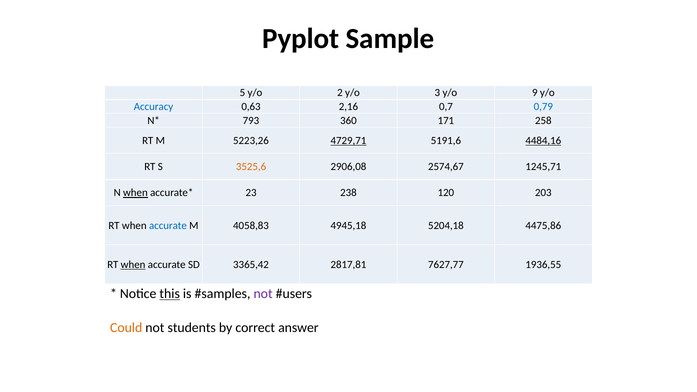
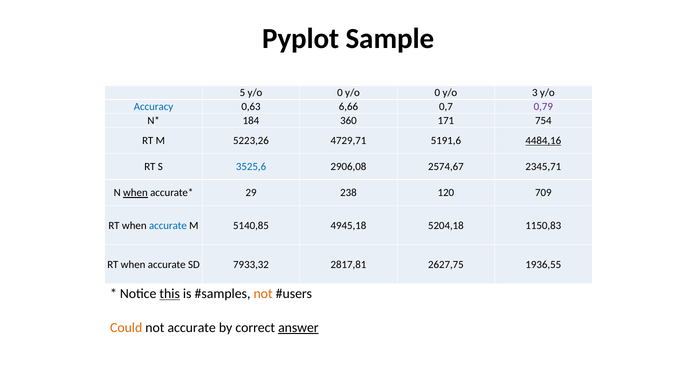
5 y/o 2: 2 -> 0 (340, 93)
3: 3 -> 0 (437, 93)
9: 9 -> 3 (535, 93)
2,16: 2,16 -> 6,66 (348, 107)
0,79 colour: blue -> purple (543, 107)
793: 793 -> 184 (251, 121)
258: 258 -> 754 (543, 121)
4729,71 underline: present -> none (348, 141)
3525,6 colour: orange -> blue (251, 167)
1245,71: 1245,71 -> 2345,71 (543, 167)
23: 23 -> 29 (251, 193)
203: 203 -> 709 (543, 193)
4058,83: 4058,83 -> 5140,85 (251, 225)
4475,86: 4475,86 -> 1150,83 (543, 225)
when underline: present -> none (133, 265)
3365,42: 3365,42 -> 7933,32 (251, 265)
7627,77: 7627,77 -> 2627,75 (446, 265)
not colour: purple -> orange (263, 294)
not students: students -> accurate (192, 328)
answer underline: none -> present (298, 328)
